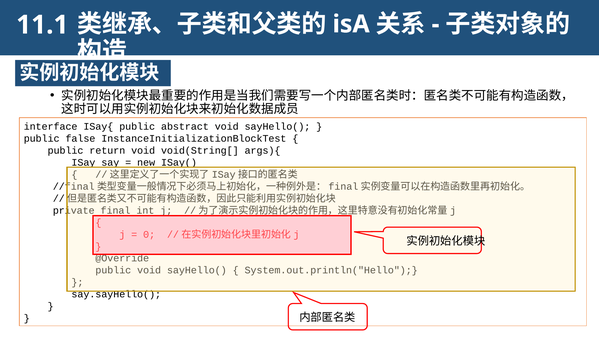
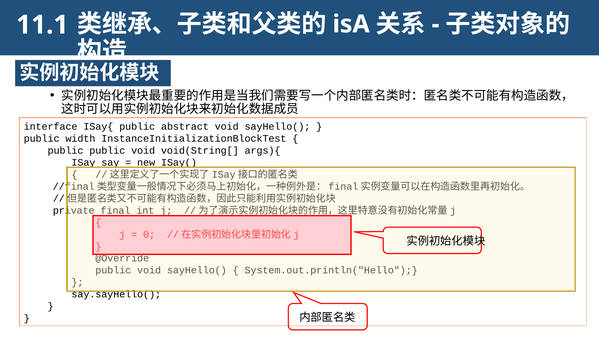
false: false -> width (80, 139)
public return: return -> public (107, 151)
